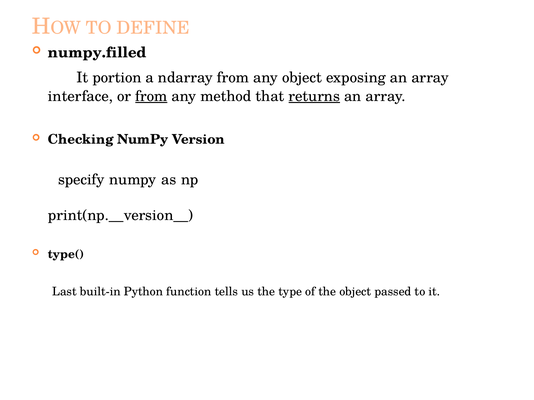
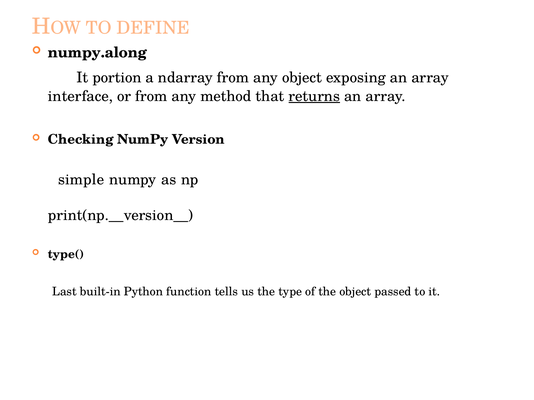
numpy.filled: numpy.filled -> numpy.along (97, 53)
from underline: present -> none (151, 96)
specify: specify -> simple (81, 180)
